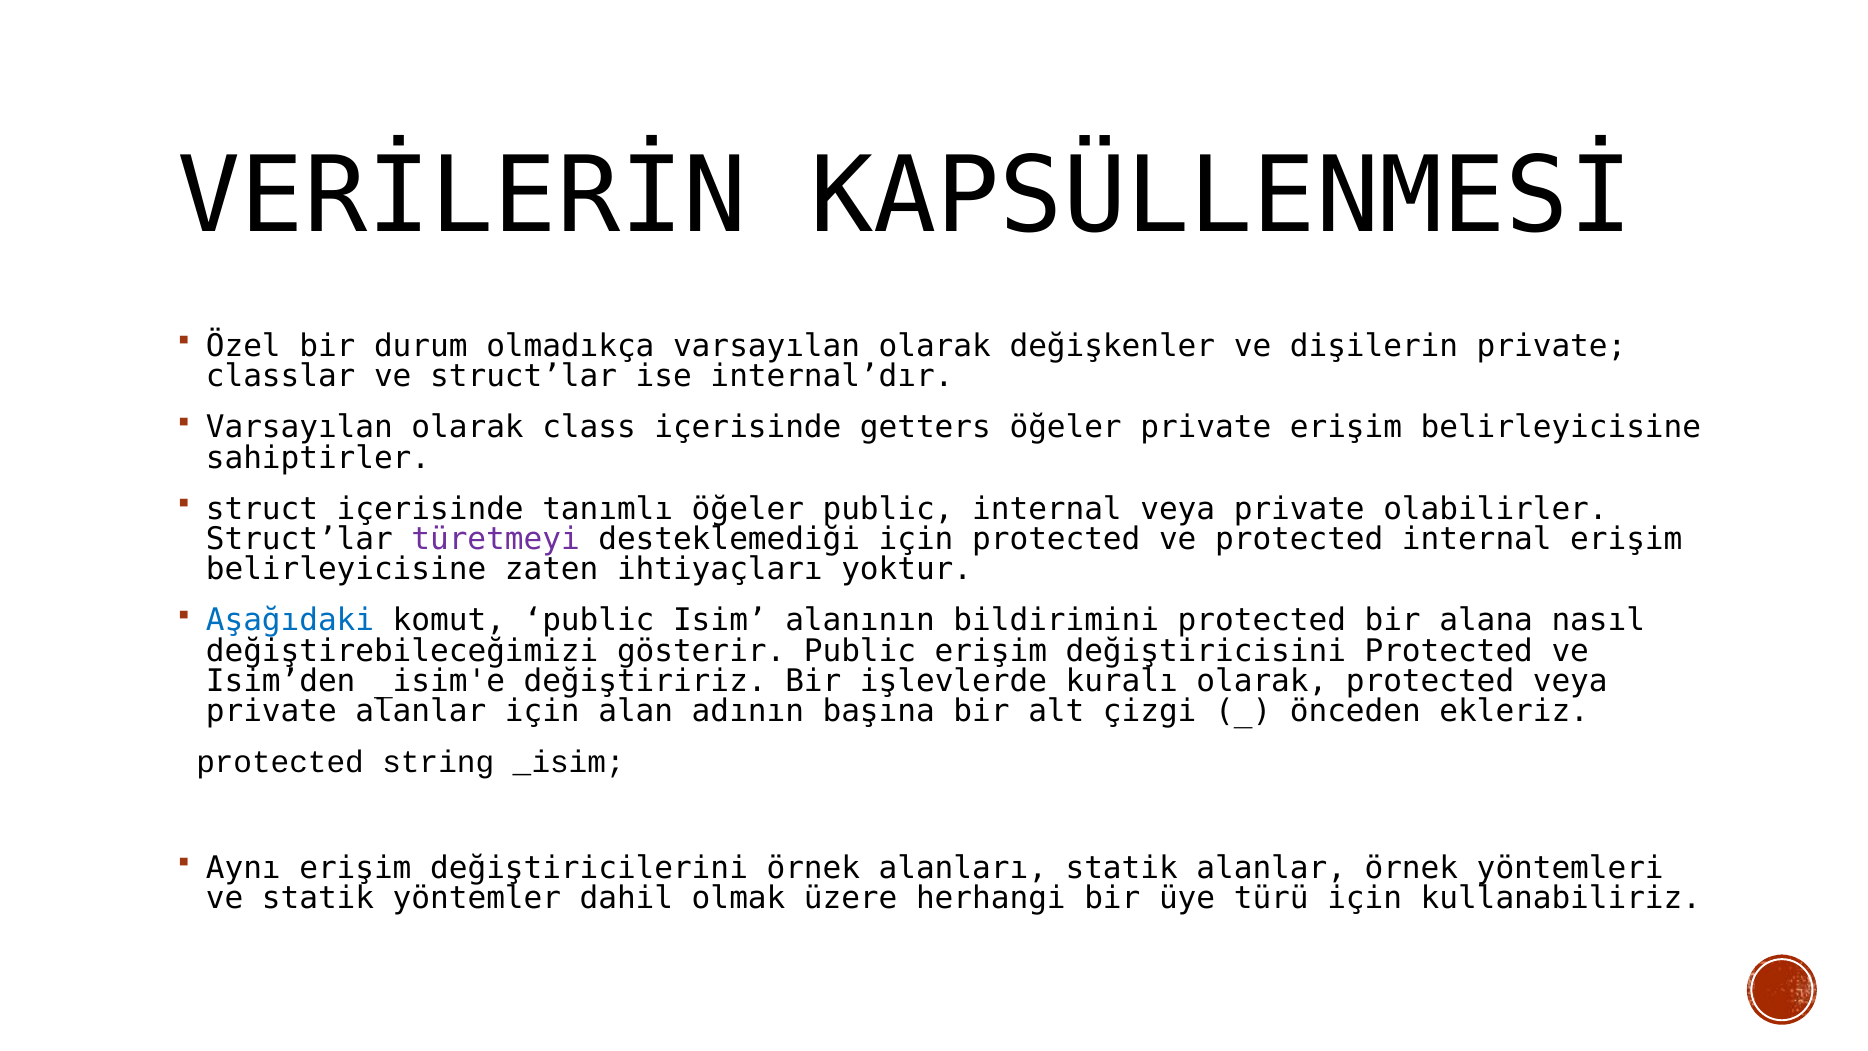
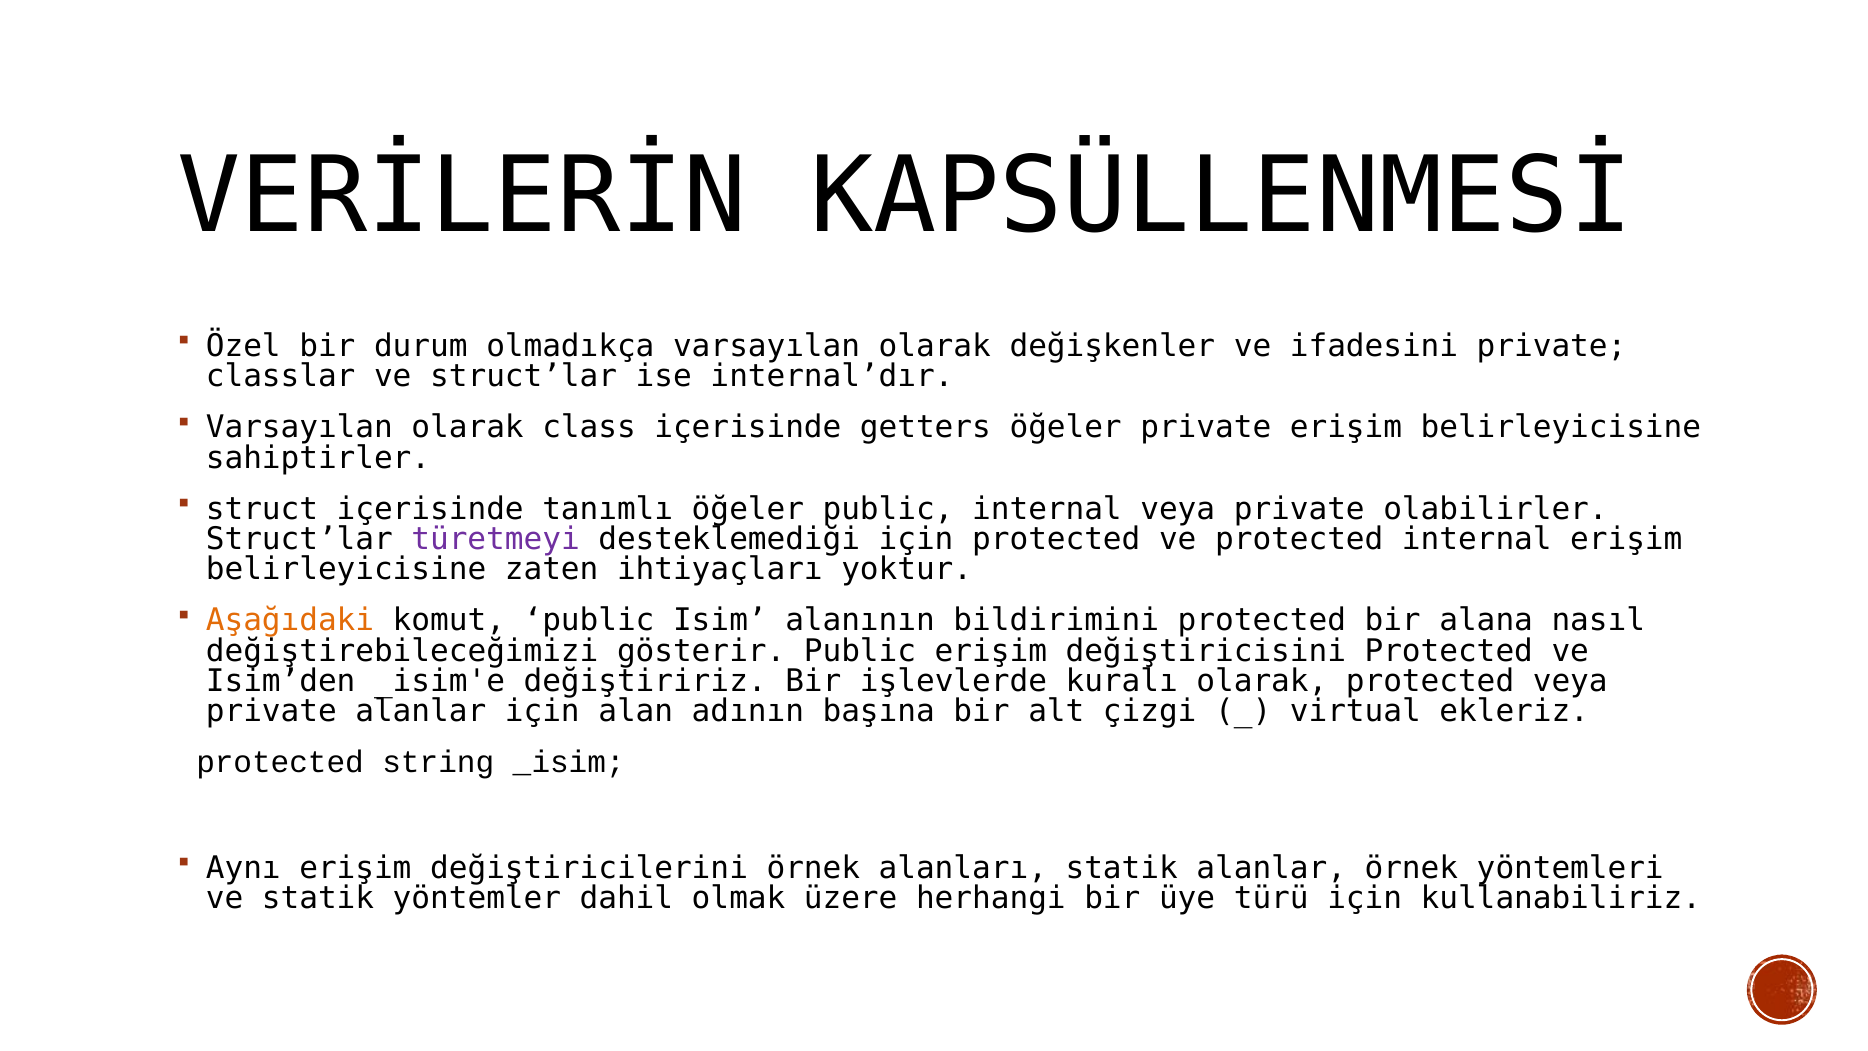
dişilerin: dişilerin -> ifadesini (1374, 346)
Aşağıdaki colour: blue -> orange (290, 620)
önceden: önceden -> virtual (1355, 711)
